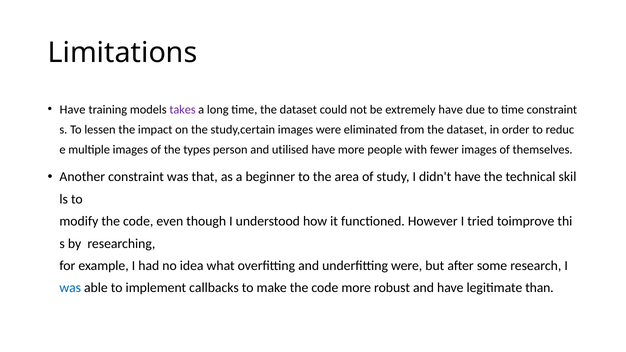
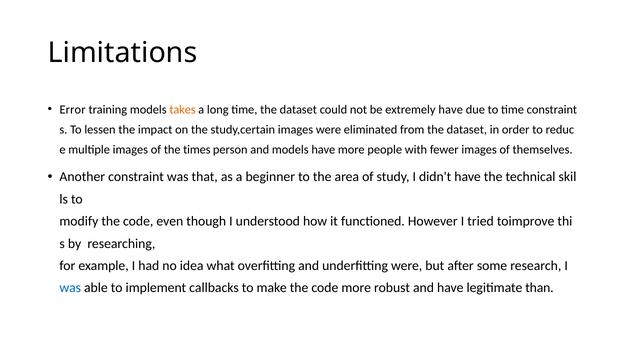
Have: Have -> Error (73, 110)
takes colour: purple -> orange (183, 110)
types: types -> times (197, 150)
and utilised: utilised -> models (290, 150)
